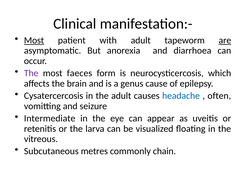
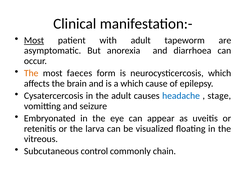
are underline: present -> none (225, 40)
The colour: purple -> orange (31, 73)
a genus: genus -> which (132, 84)
often: often -> stage (219, 96)
Intermediate: Intermediate -> Embryonated (50, 119)
metres: metres -> control (94, 152)
